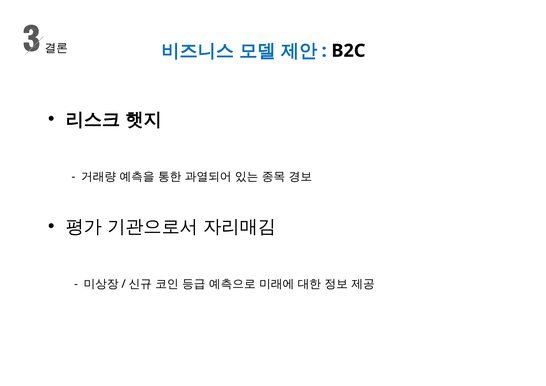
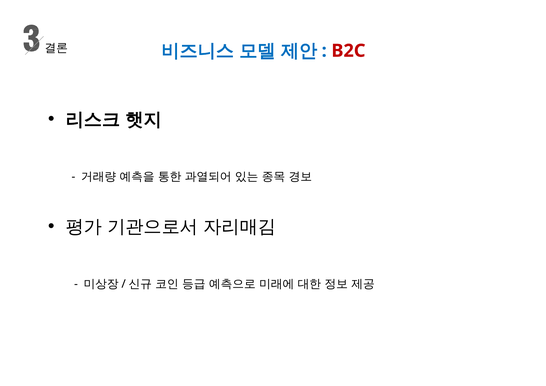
B2C colour: black -> red (348, 51)
